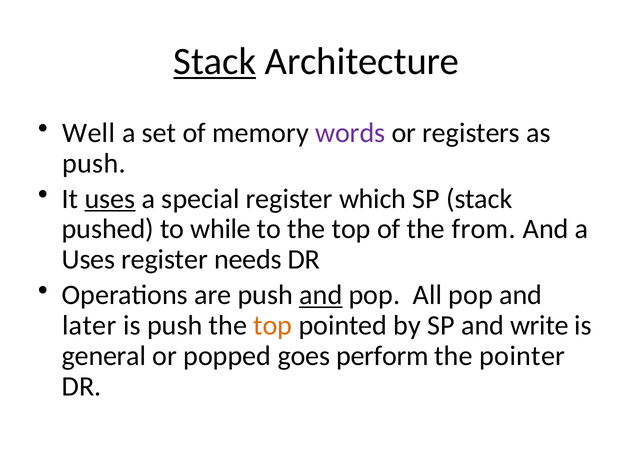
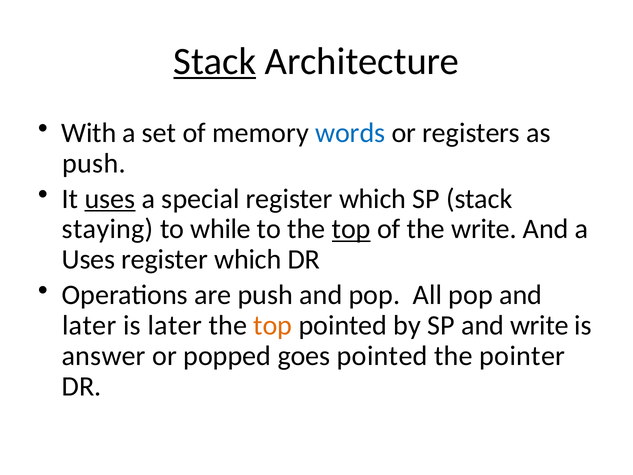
Well: Well -> With (89, 133)
words colour: purple -> blue (350, 133)
pushed: pushed -> staying (108, 229)
top underline: none -> present (351, 229)
the from: from -> write (484, 229)
needs: needs -> which (248, 259)
and underline: present -> none (321, 295)
is push: push -> later (175, 325)
general: general -> answer (104, 356)
goes perform: perform -> pointed (382, 356)
